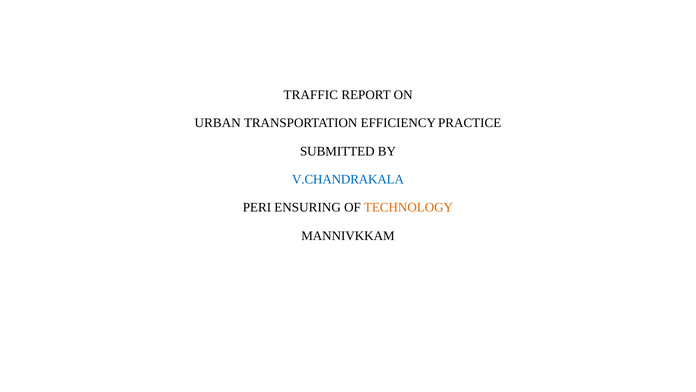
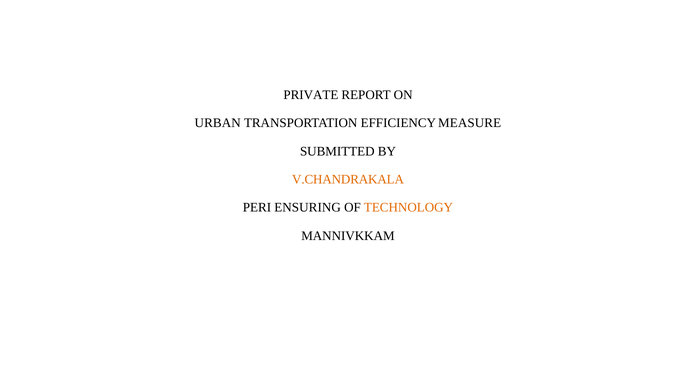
TRAFFIC: TRAFFIC -> PRIVATE (311, 95)
PRACTICE: PRACTICE -> MEASURE (470, 123)
V.CHANDRAKALA colour: blue -> orange (348, 179)
